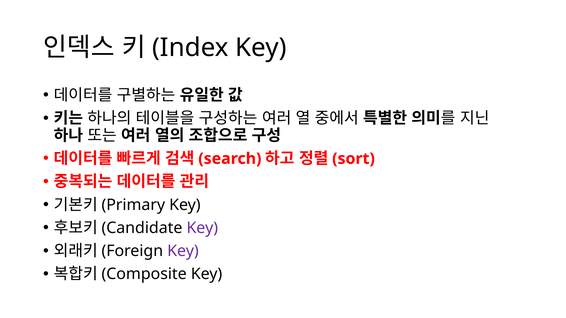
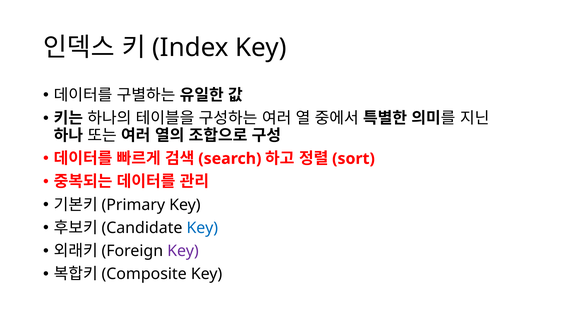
Key colour: purple -> blue (202, 228)
